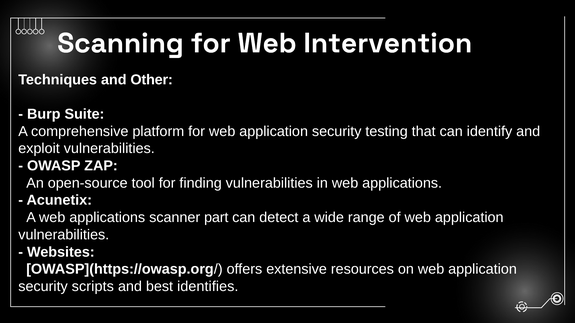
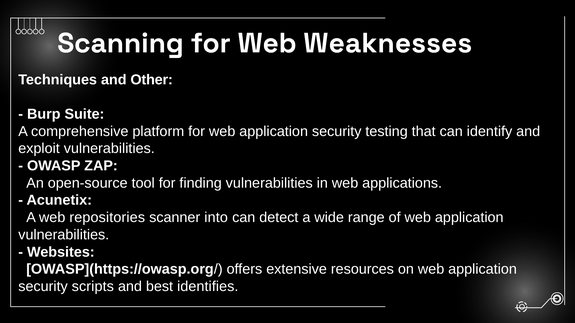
Intervention: Intervention -> Weaknesses (388, 43)
A web applications: applications -> repositories (107, 218)
part: part -> into (216, 218)
